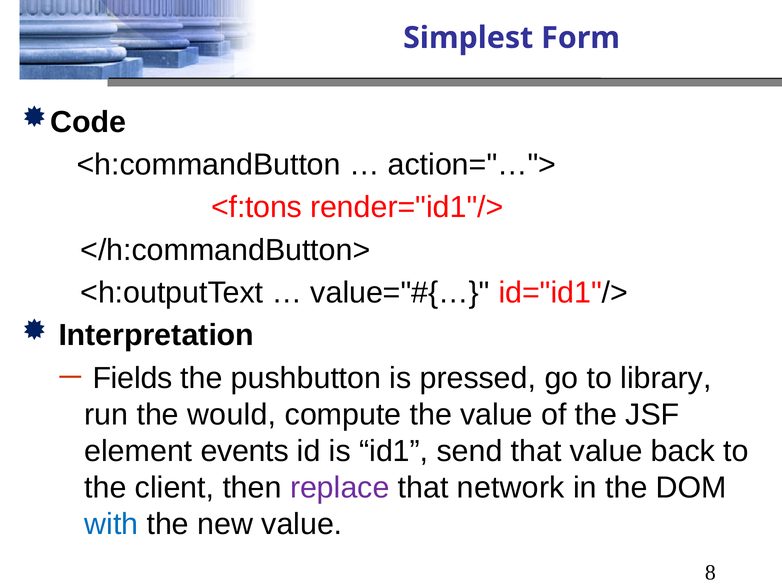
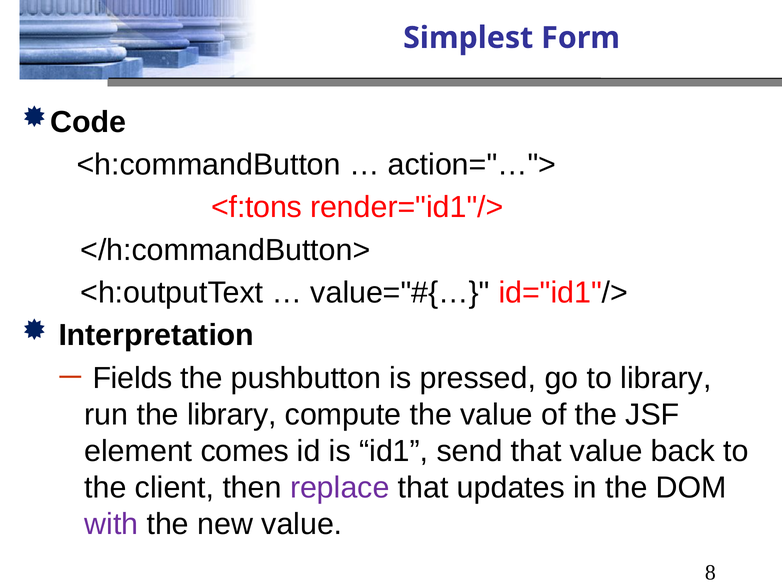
the would: would -> library (232, 414)
events: events -> comes (245, 451)
network: network -> updates (511, 487)
with colour: blue -> purple (111, 524)
